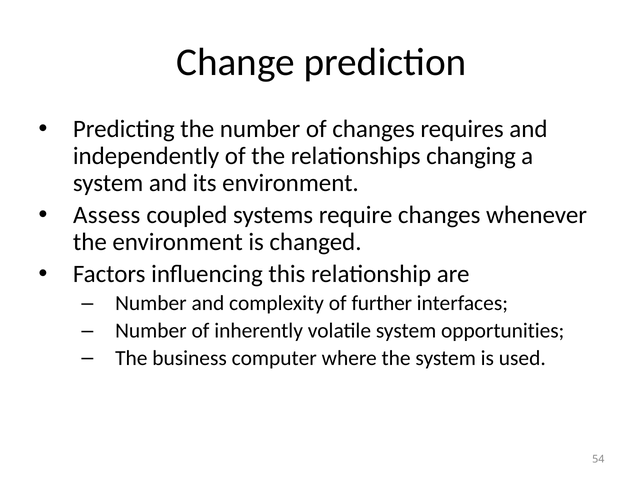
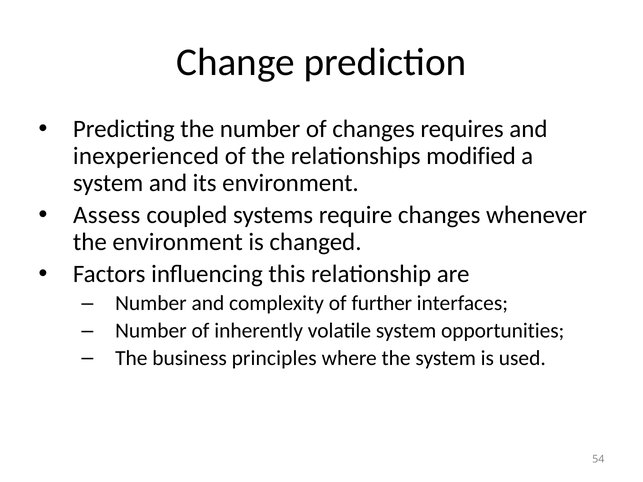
independently: independently -> inexperienced (146, 156)
changing: changing -> modified (471, 156)
computer: computer -> principles (274, 358)
